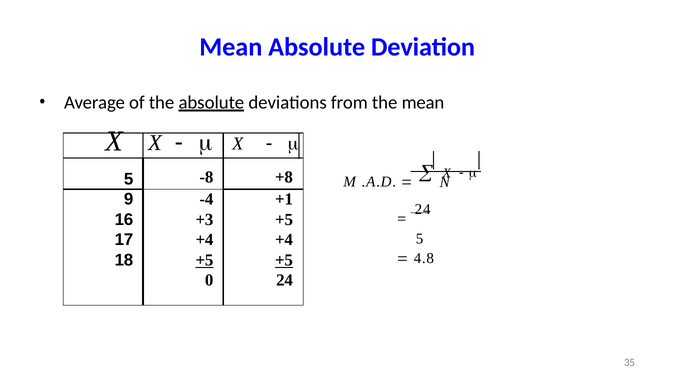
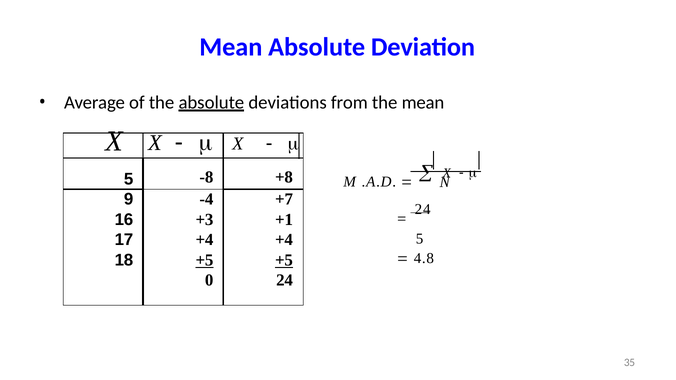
+1: +1 -> +7 (284, 199)
+3 +5: +5 -> +1 (284, 220)
